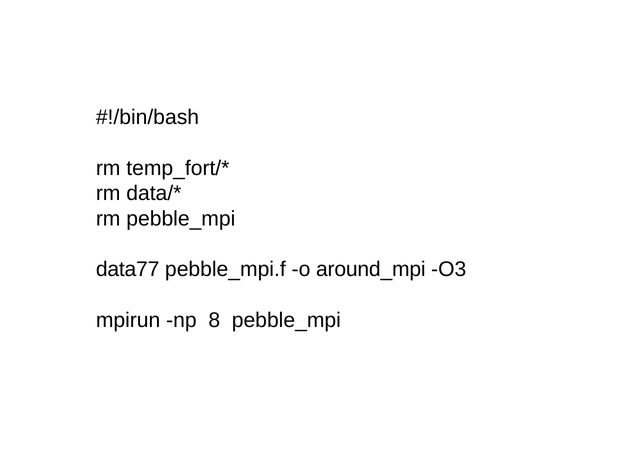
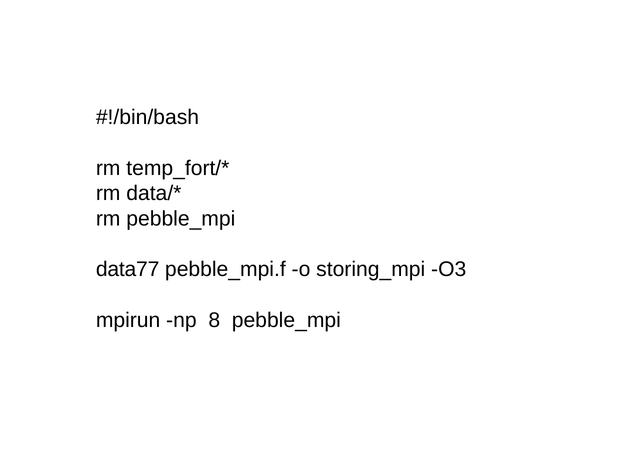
around_mpi: around_mpi -> storing_mpi (371, 269)
